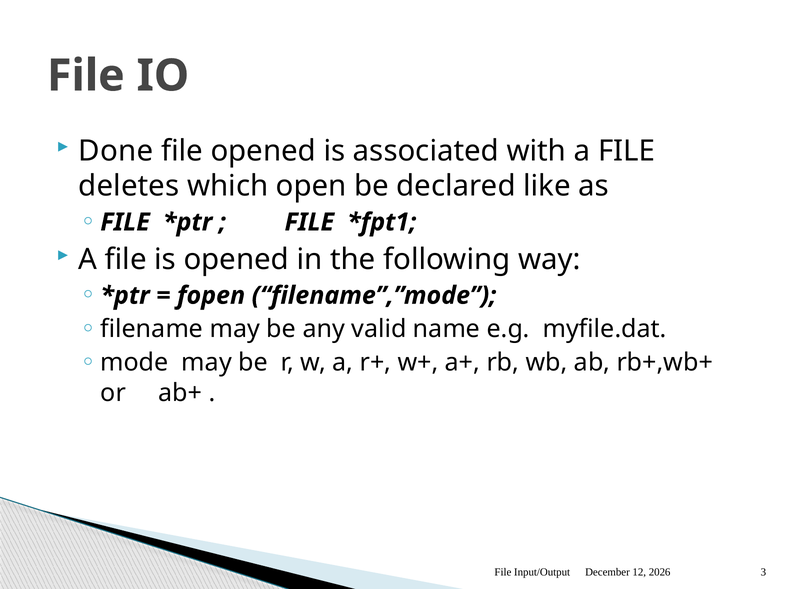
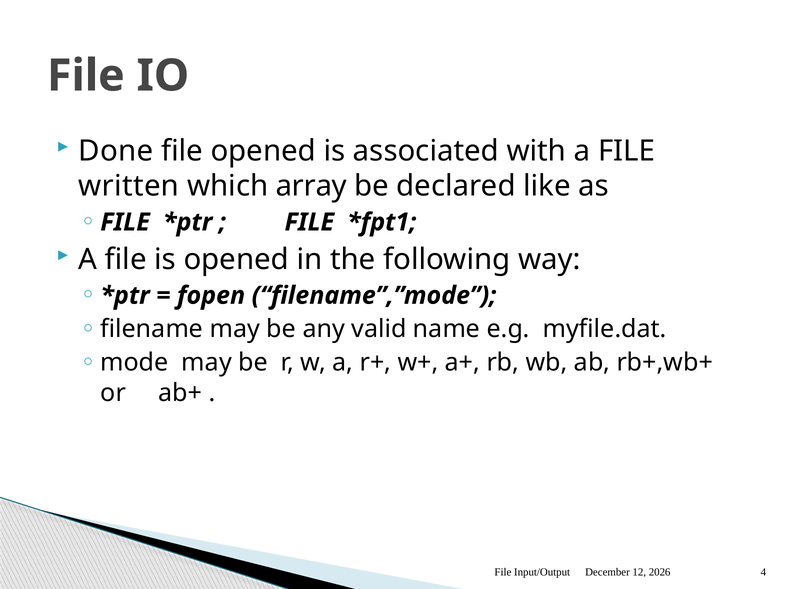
deletes: deletes -> written (129, 186)
open: open -> array (311, 186)
3: 3 -> 4 (763, 572)
